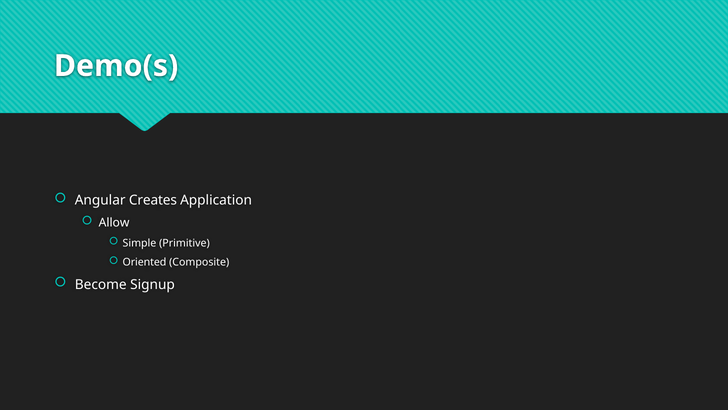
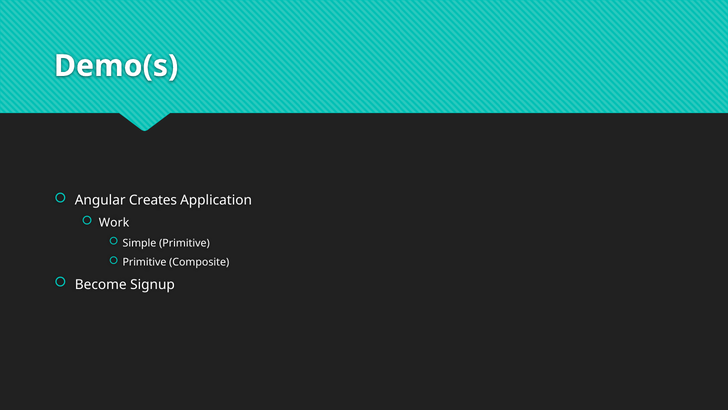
Allow: Allow -> Work (114, 223)
Oriented: Oriented -> Primitive (144, 262)
